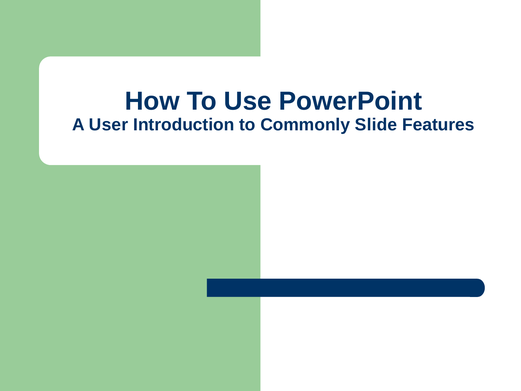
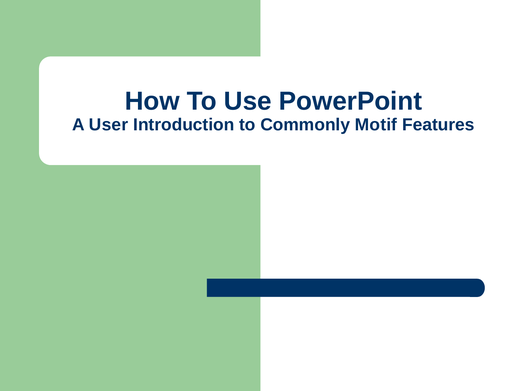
Slide: Slide -> Motif (376, 125)
